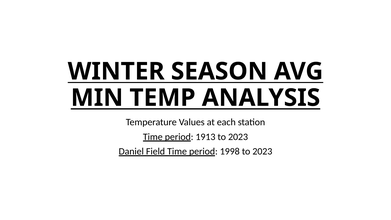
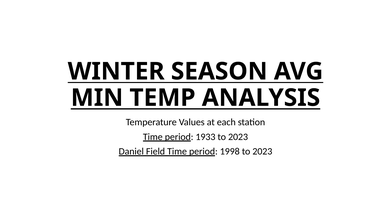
1913: 1913 -> 1933 (205, 137)
